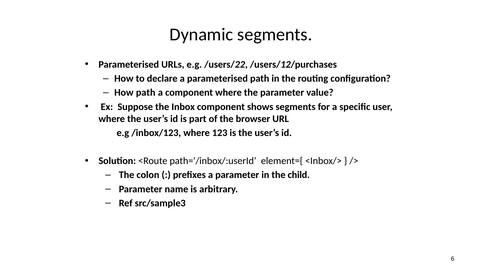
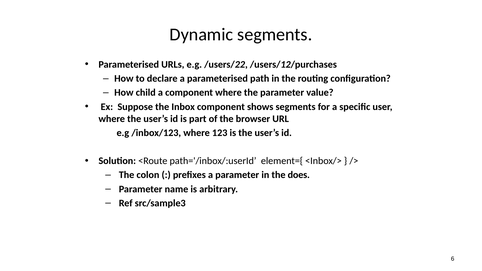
How path: path -> child (146, 93)
child: child -> does (299, 175)
